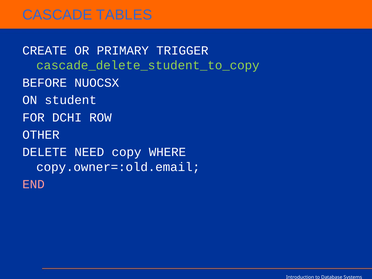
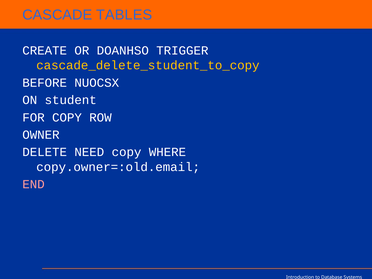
PRIMARY: PRIMARY -> DOANHSO (123, 50)
cascade_delete_student_to_copy colour: light green -> yellow (148, 65)
FOR DCHI: DCHI -> COPY (67, 117)
OTHER: OTHER -> OWNER (41, 135)
